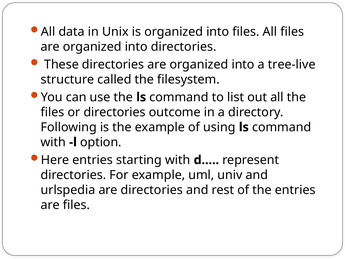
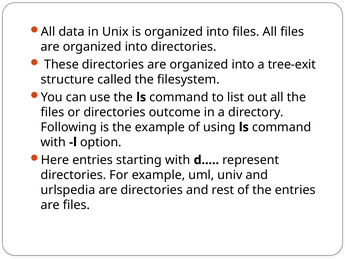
tree-live: tree-live -> tree-exit (292, 64)
